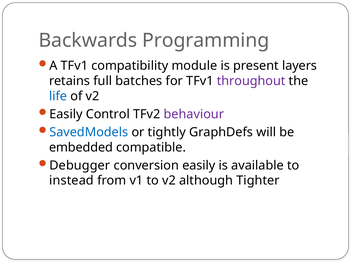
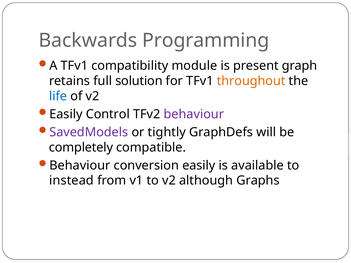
layers: layers -> graph (300, 66)
batches: batches -> solution (139, 81)
throughout colour: purple -> orange (251, 81)
SavedModels colour: blue -> purple (89, 132)
embedded: embedded -> completely (81, 147)
Debugger: Debugger -> Behaviour (80, 166)
Tighter: Tighter -> Graphs (258, 181)
